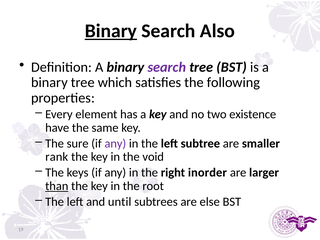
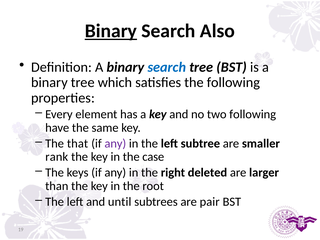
search colour: purple -> blue (167, 67)
two existence: existence -> following (253, 114)
sure: sure -> that (78, 143)
void: void -> case (153, 157)
inorder: inorder -> deleted (207, 173)
than underline: present -> none (57, 186)
else: else -> pair (210, 202)
